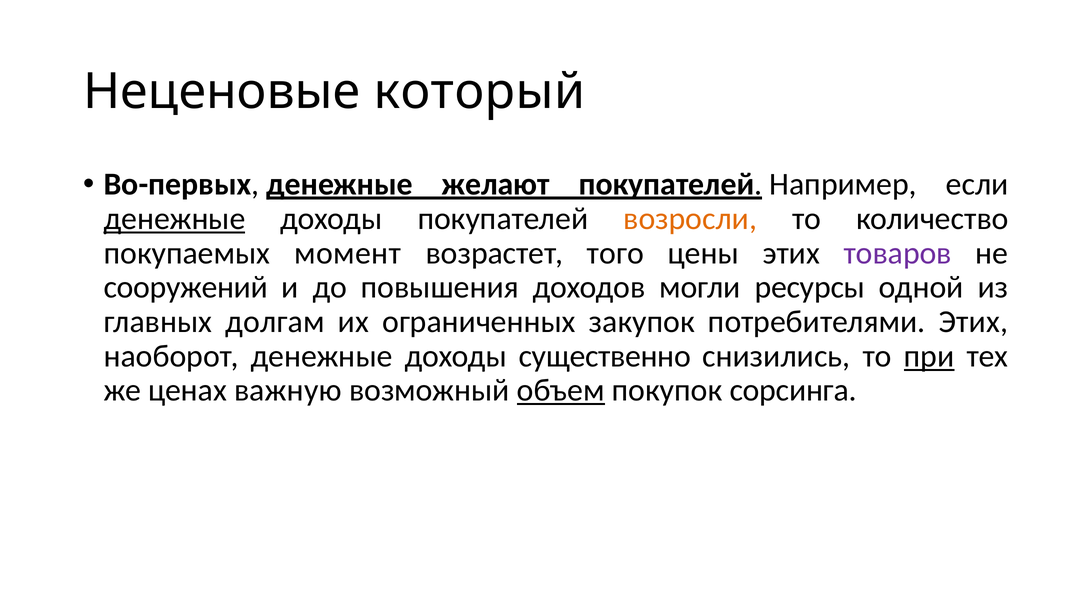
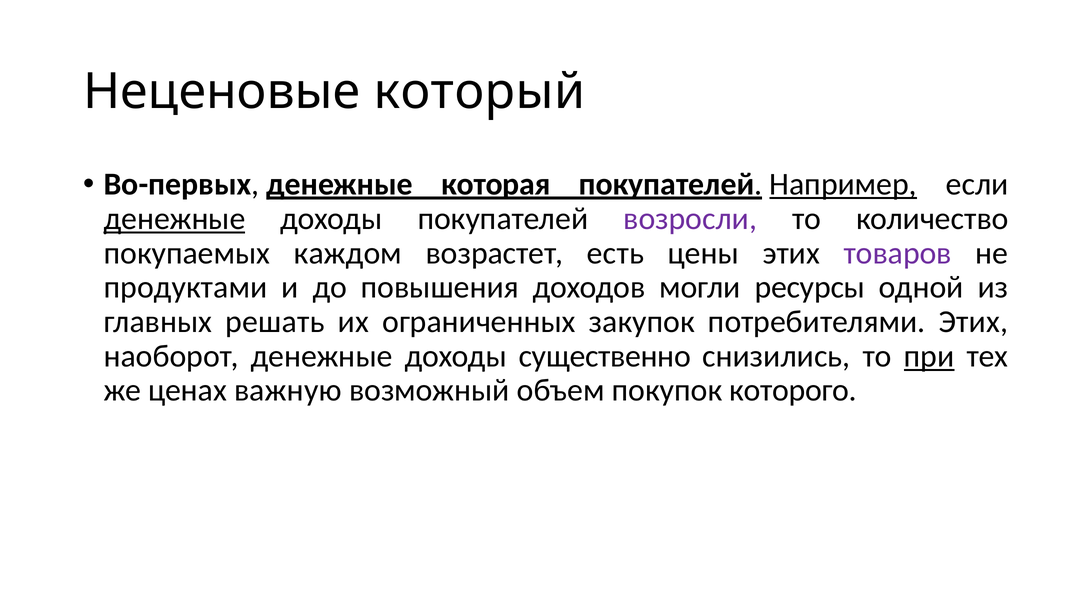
желают: желают -> которая (496, 185)
Например underline: none -> present (843, 185)
возросли colour: orange -> purple (690, 219)
момент: момент -> каждом (348, 253)
того: того -> есть (615, 253)
сооружений: сооружений -> продуктами (186, 288)
долгам: долгам -> решать (275, 322)
объем underline: present -> none (561, 391)
сорсинга: сорсинга -> которого (793, 391)
